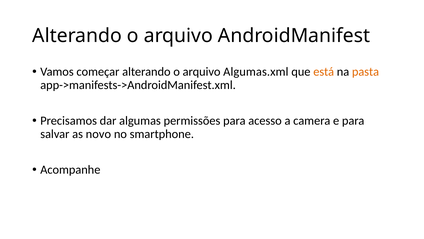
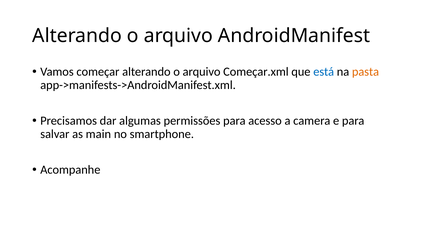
Algumas.xml: Algumas.xml -> Começar.xml (256, 72)
está colour: orange -> blue (324, 72)
novo: novo -> main (98, 134)
